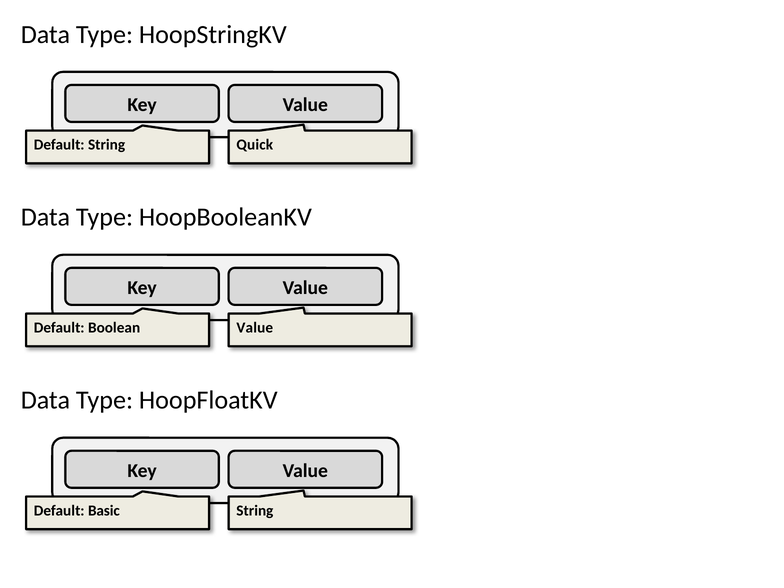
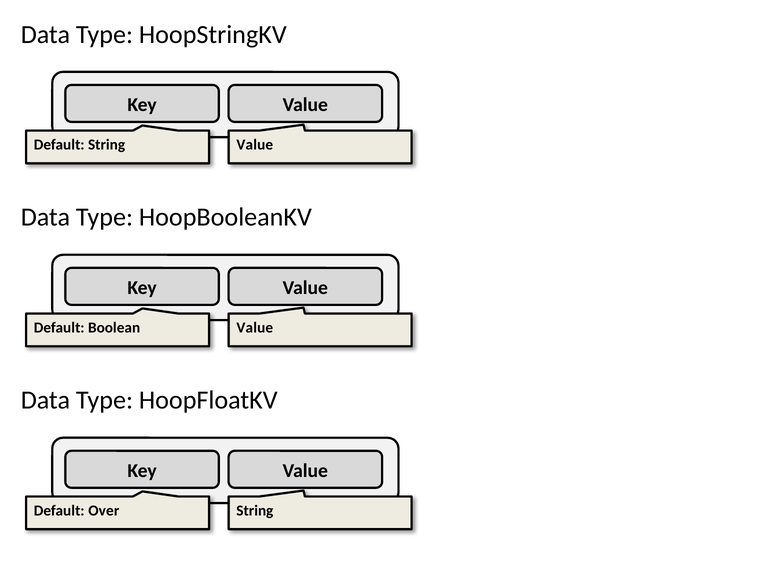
String Quick: Quick -> Value (255, 145)
Basic: Basic -> Over (104, 511)
